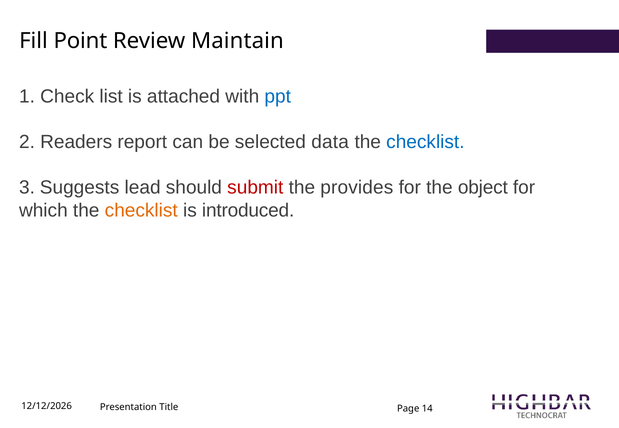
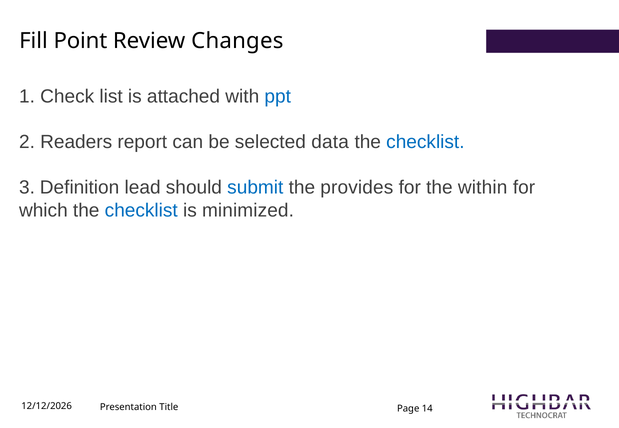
Maintain: Maintain -> Changes (237, 41)
Suggests: Suggests -> Definition (80, 188)
submit colour: red -> blue (255, 188)
object: object -> within (483, 188)
checklist colour: orange -> blue (141, 211)
introduced: introduced -> minimized (248, 211)
